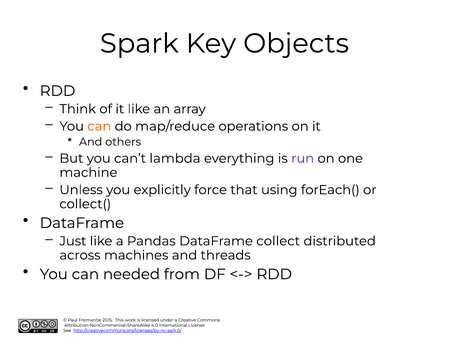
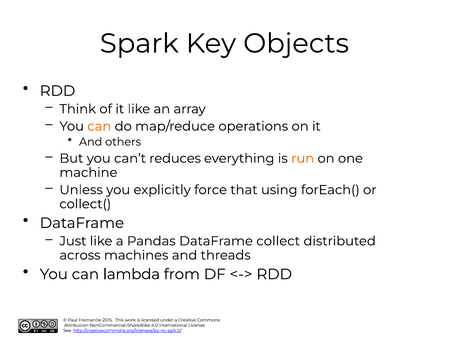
lambda: lambda -> reduces (175, 158)
run colour: purple -> orange (303, 158)
needed: needed -> lambda (132, 274)
